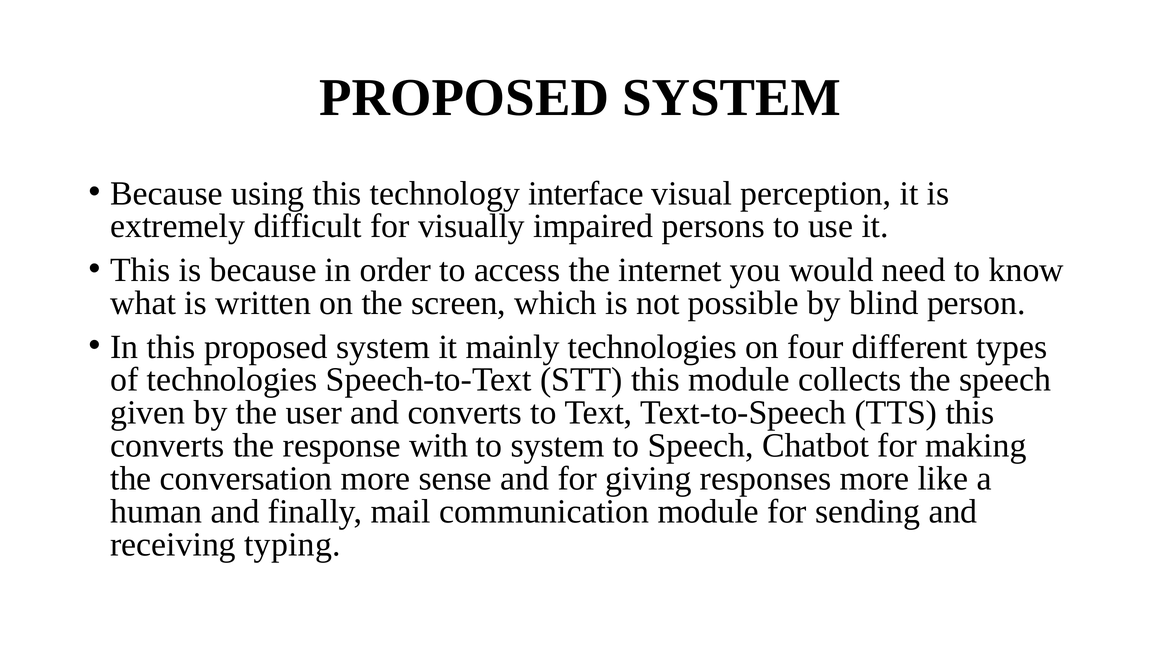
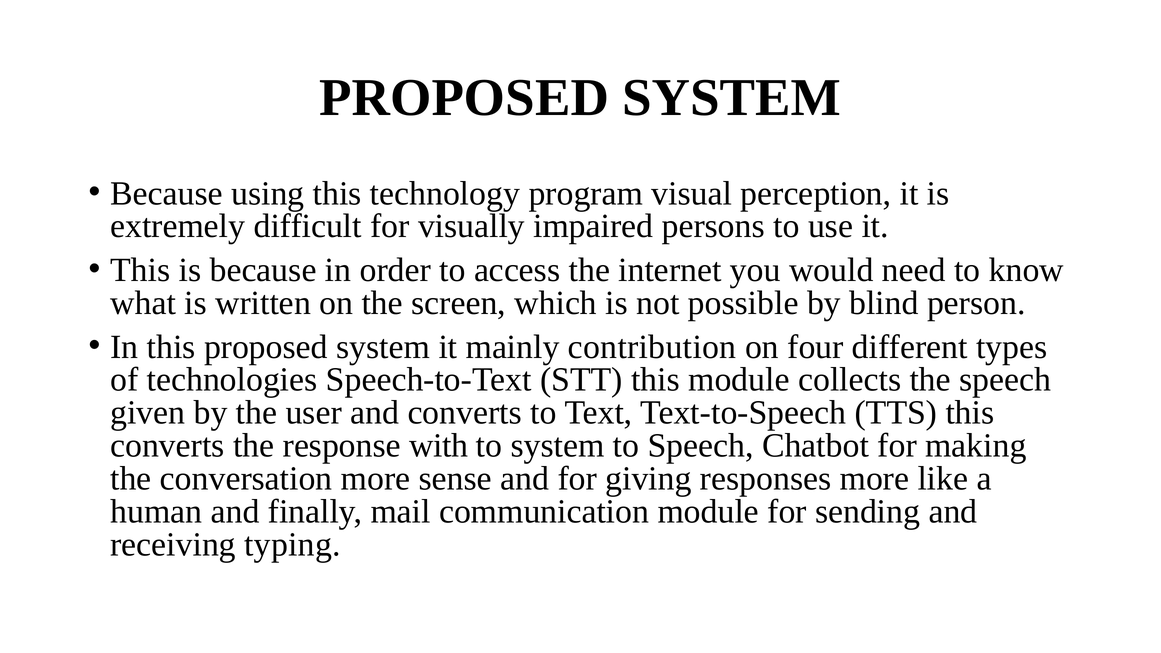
interface: interface -> program (586, 193)
mainly technologies: technologies -> contribution (652, 347)
